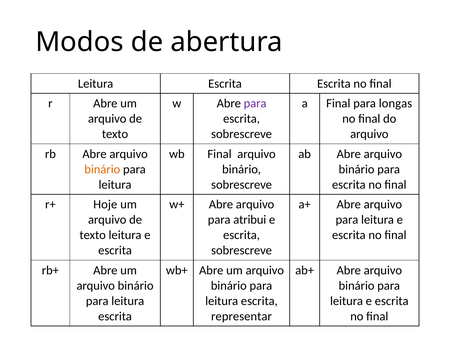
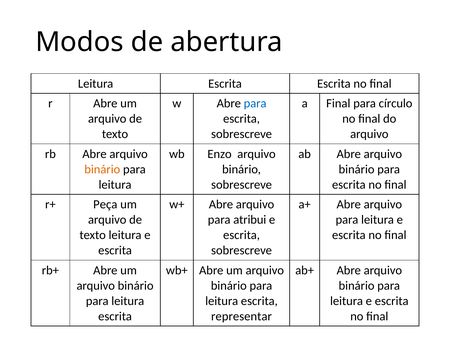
para colour: purple -> blue (255, 103)
longas: longas -> círculo (396, 103)
wb Final: Final -> Enzo (220, 154)
Hoje: Hoje -> Peça (105, 204)
